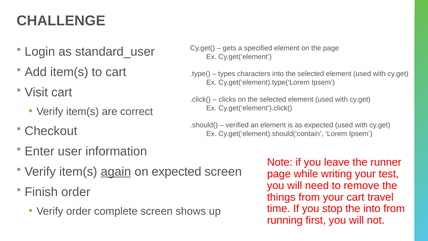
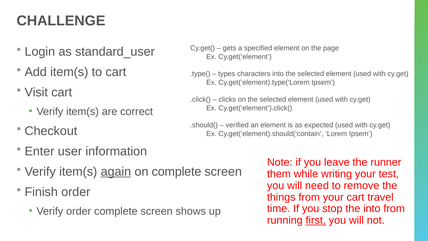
on expected: expected -> complete (177, 172)
page: page -> them (279, 174)
first underline: none -> present (316, 220)
